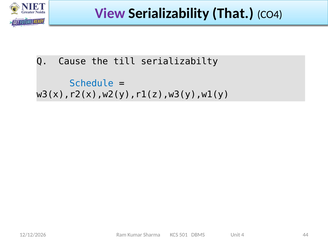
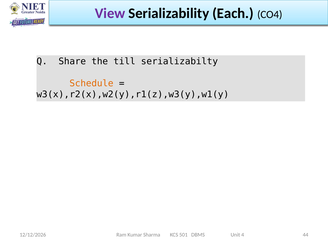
That: That -> Each (233, 13)
Cause: Cause -> Share (72, 61)
Schedule colour: blue -> orange (91, 83)
